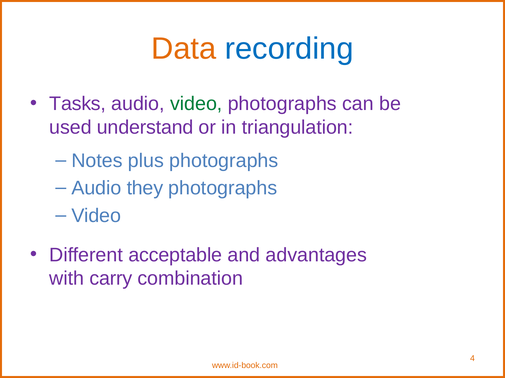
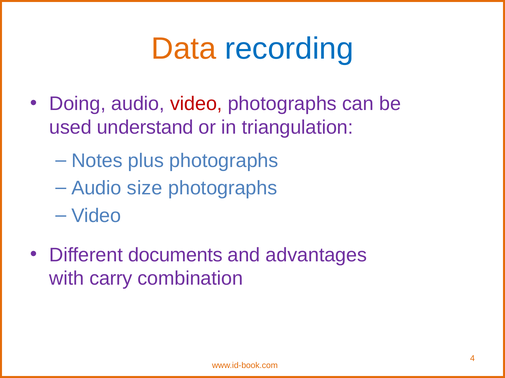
Tasks: Tasks -> Doing (78, 104)
video colour: green -> red (196, 104)
they: they -> size (145, 189)
acceptable: acceptable -> documents (175, 255)
